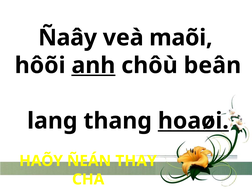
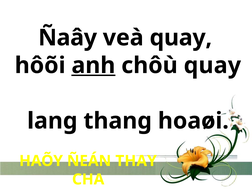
veà maõi: maõi -> quay (181, 38)
chôù beân: beân -> quay (212, 65)
hoaøi underline: present -> none (193, 121)
